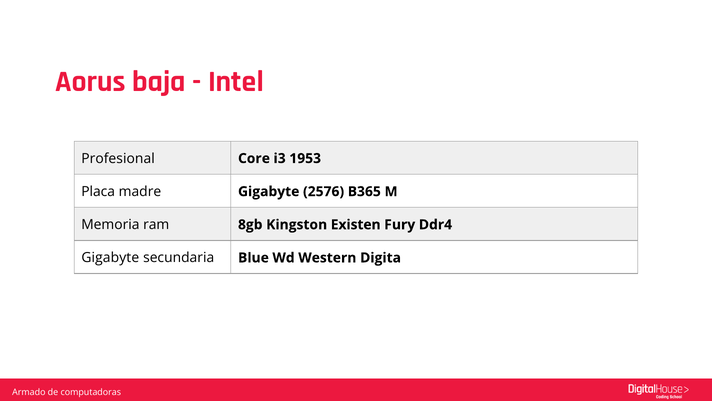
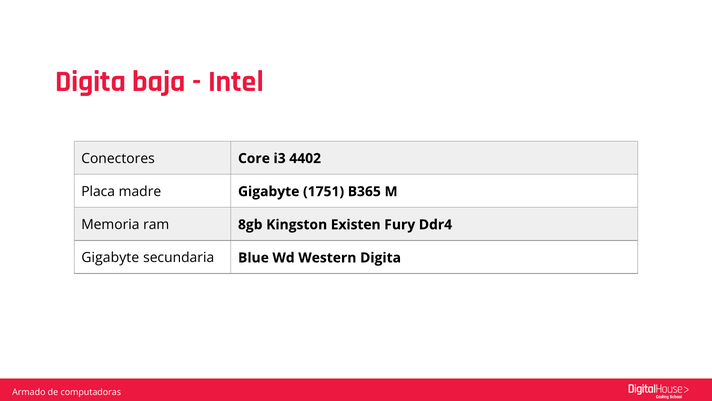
Aorus: Aorus -> Digita (91, 81)
Profesional: Profesional -> Conectores (118, 158)
1953: 1953 -> 4402 (305, 158)
2576: 2576 -> 1751 (324, 191)
